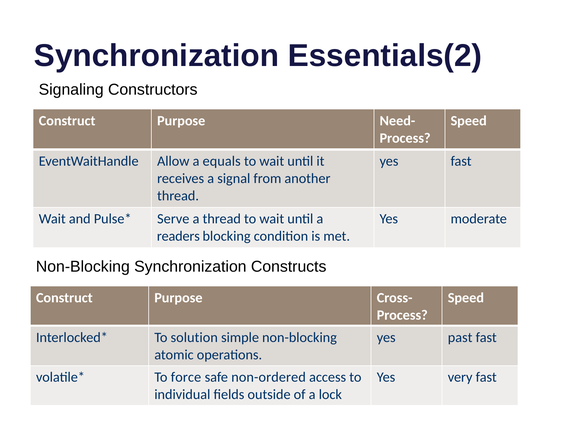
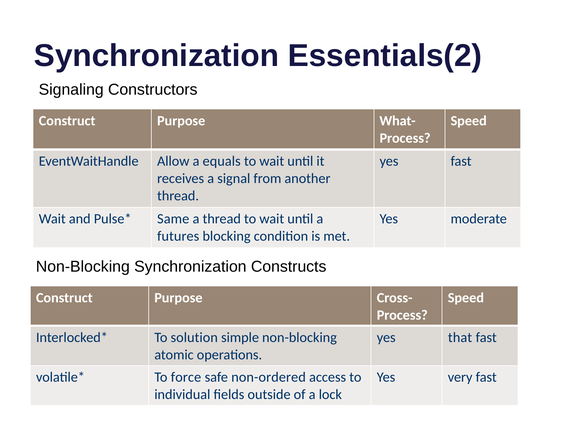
Need-: Need- -> What- (397, 121)
Serve: Serve -> Same (173, 219)
readers: readers -> futures (178, 236)
past: past -> that (460, 337)
